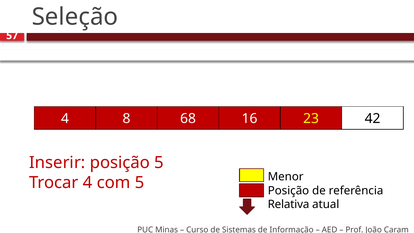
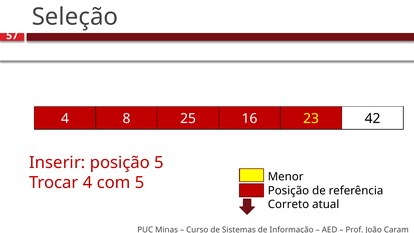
68: 68 -> 25 (188, 119)
Relativa: Relativa -> Correto (288, 204)
